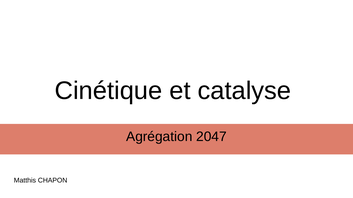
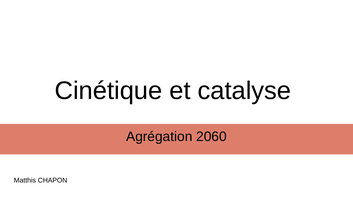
2047: 2047 -> 2060 (211, 137)
